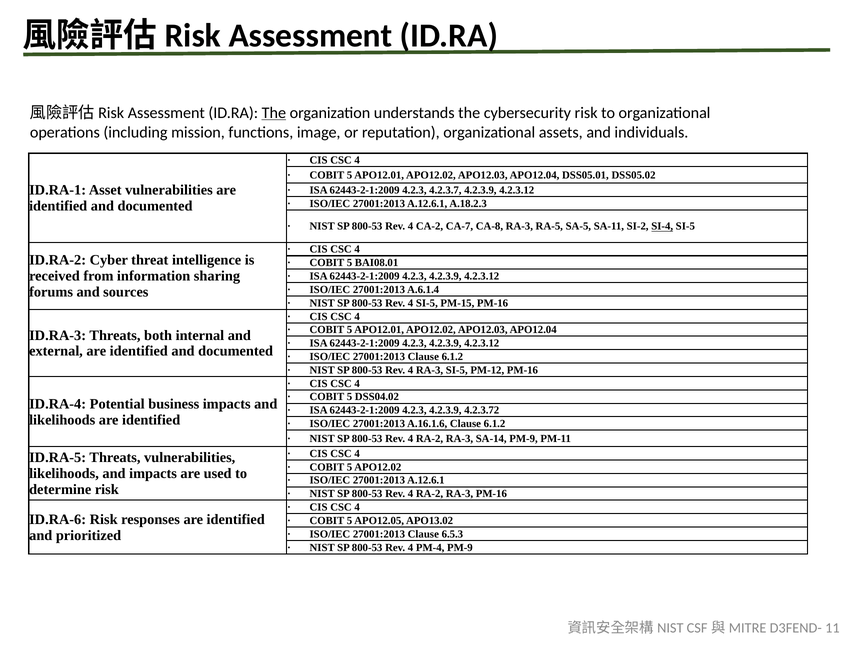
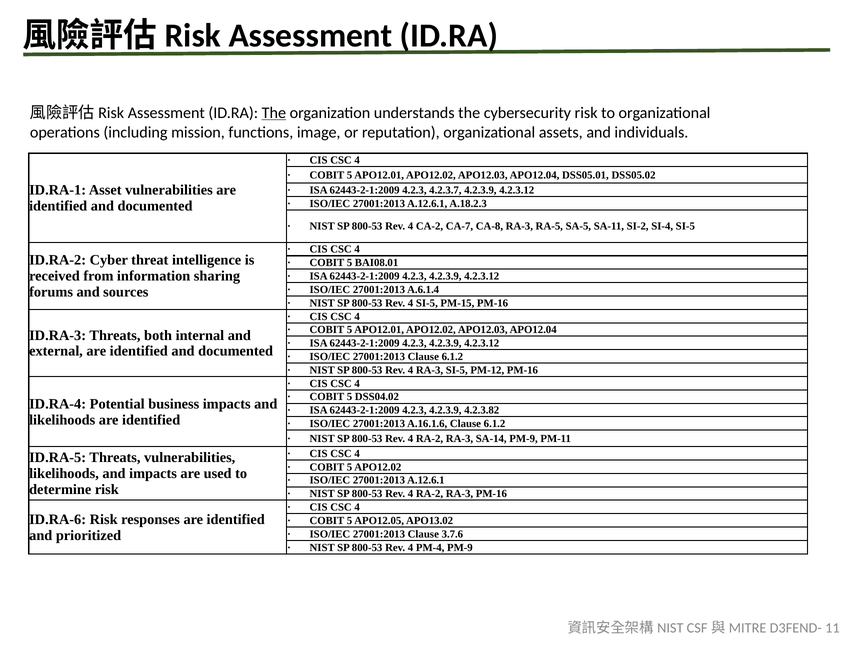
SI-4 underline: present -> none (662, 226)
4.2.3.72: 4.2.3.72 -> 4.2.3.82 (482, 410)
6.5.3: 6.5.3 -> 3.7.6 (452, 534)
